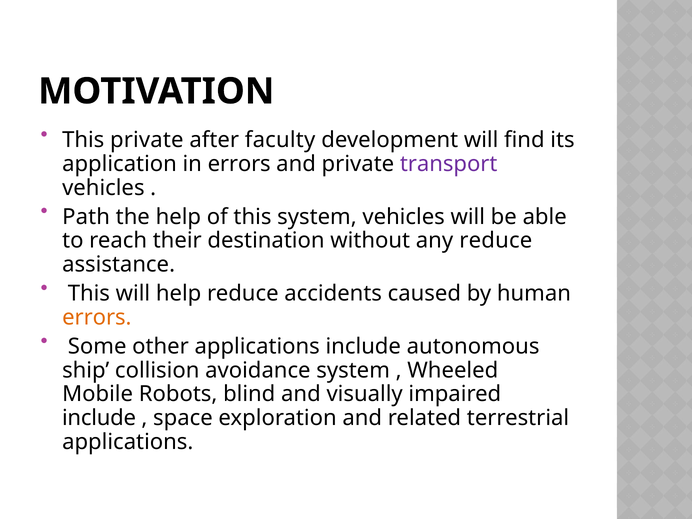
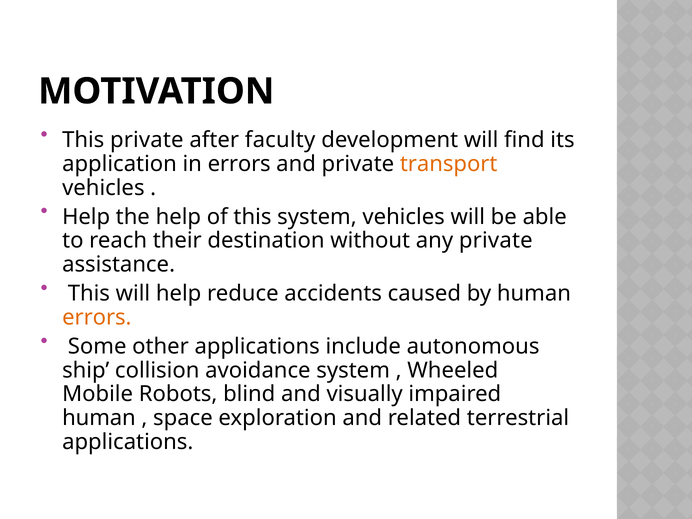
transport colour: purple -> orange (449, 164)
Path: Path -> Help (86, 217)
any reduce: reduce -> private (496, 241)
include: include -> human (99, 418)
